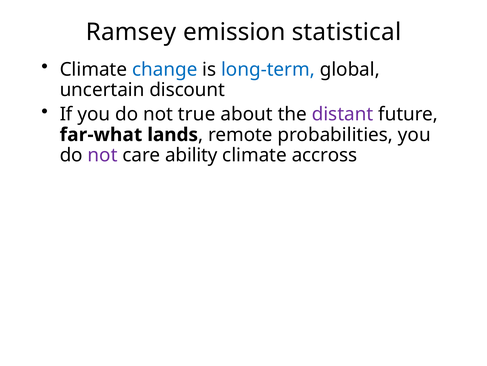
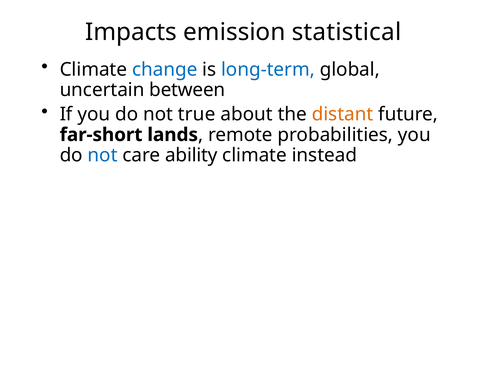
Ramsey: Ramsey -> Impacts (131, 32)
discount: discount -> between (187, 90)
distant colour: purple -> orange (343, 114)
far-what: far-what -> far-short (101, 135)
not colour: purple -> blue (103, 155)
accross: accross -> instead (324, 155)
